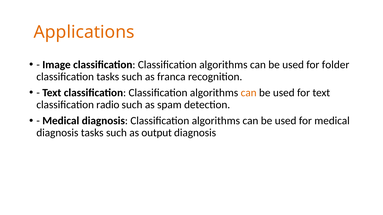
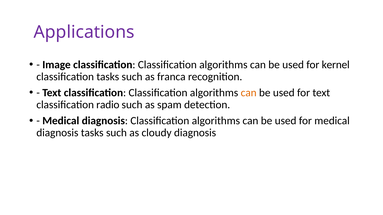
Applications colour: orange -> purple (84, 32)
folder: folder -> kernel (336, 65)
output: output -> cloudy (157, 133)
